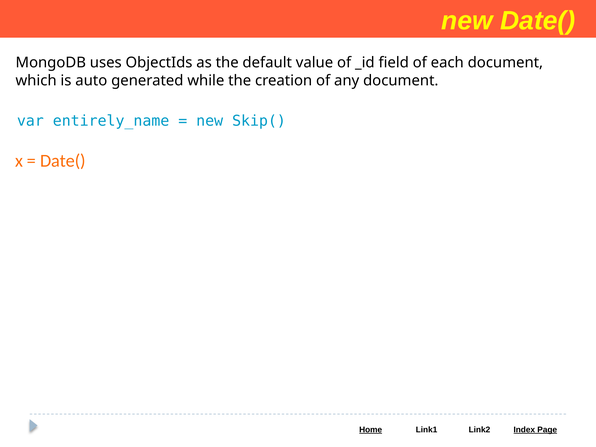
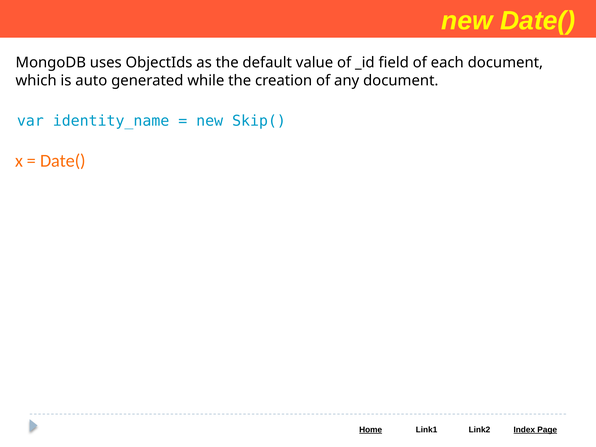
entirely_name: entirely_name -> identity_name (111, 121)
